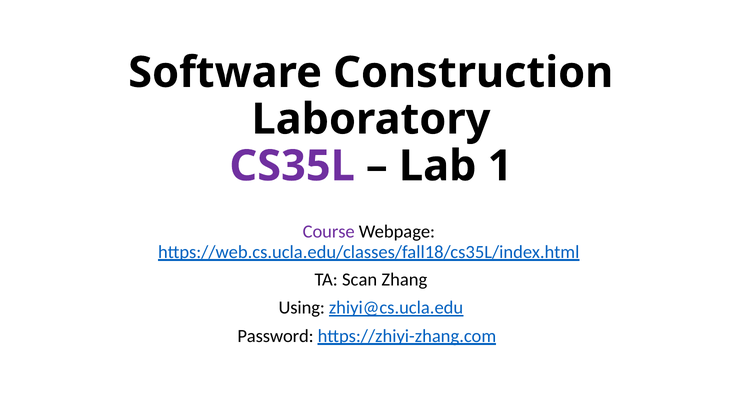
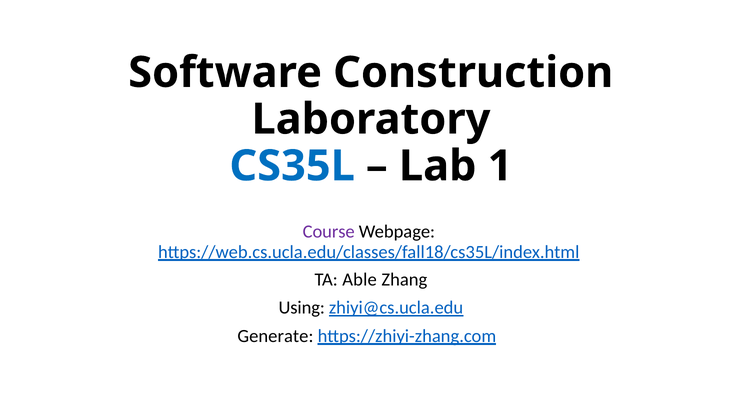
CS35L colour: purple -> blue (292, 166)
Scan: Scan -> Able (360, 280)
Password: Password -> Generate (275, 336)
